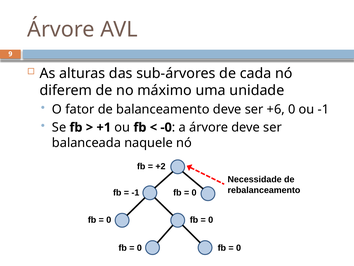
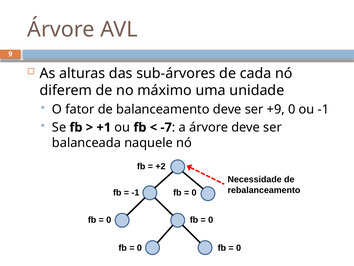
+6: +6 -> +9 (276, 109)
-0: -0 -> -7 (166, 127)
